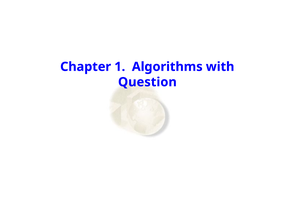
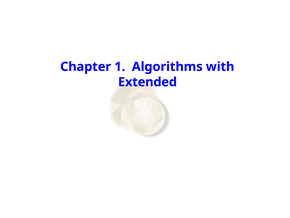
Question: Question -> Extended (147, 82)
